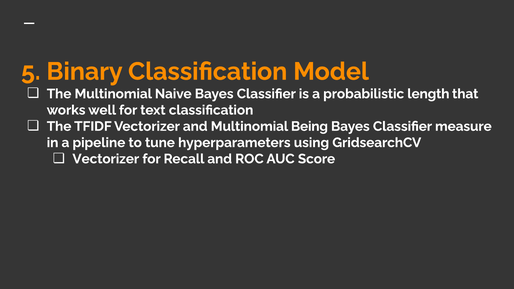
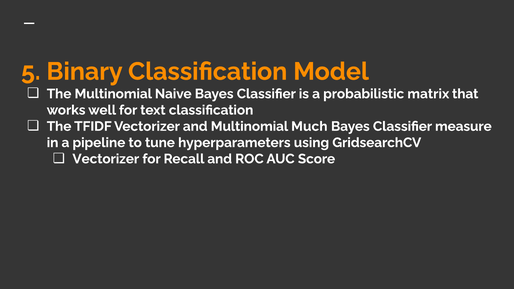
length: length -> matrix (428, 94)
Being: Being -> Much (309, 126)
